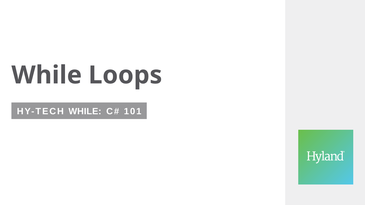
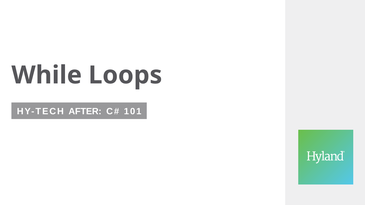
HY-TECH WHILE: WHILE -> AFTER (85, 112)
